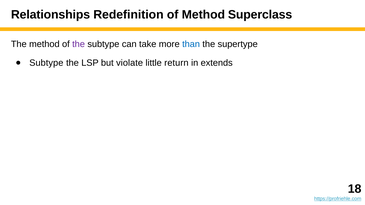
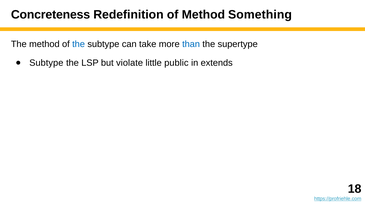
Relationships: Relationships -> Concreteness (51, 15)
Superclass: Superclass -> Something (260, 15)
the colour: purple -> blue (79, 44)
return: return -> public (176, 63)
